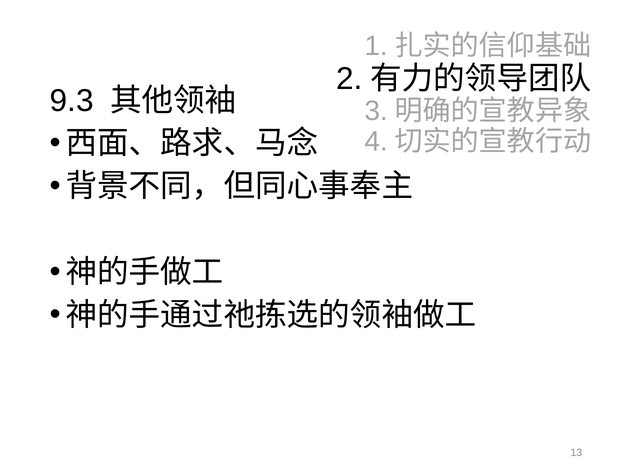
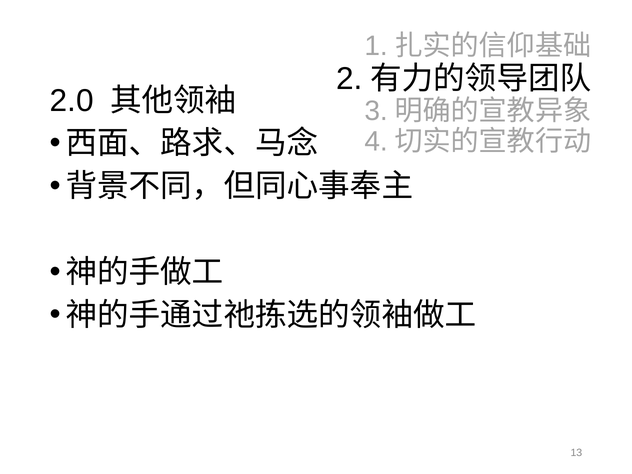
9.3: 9.3 -> 2.0 (72, 101)
